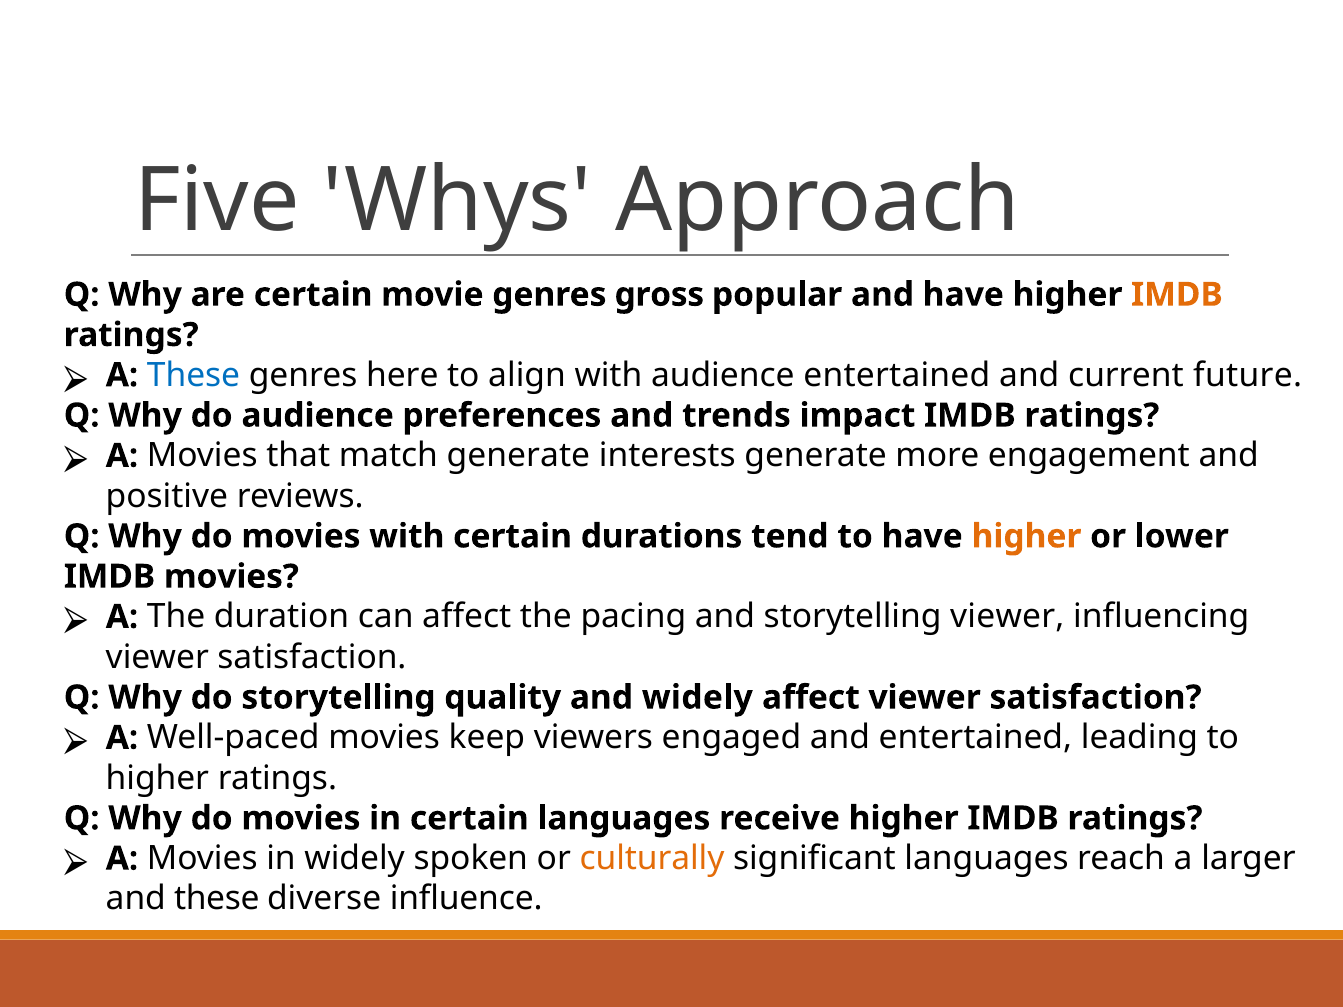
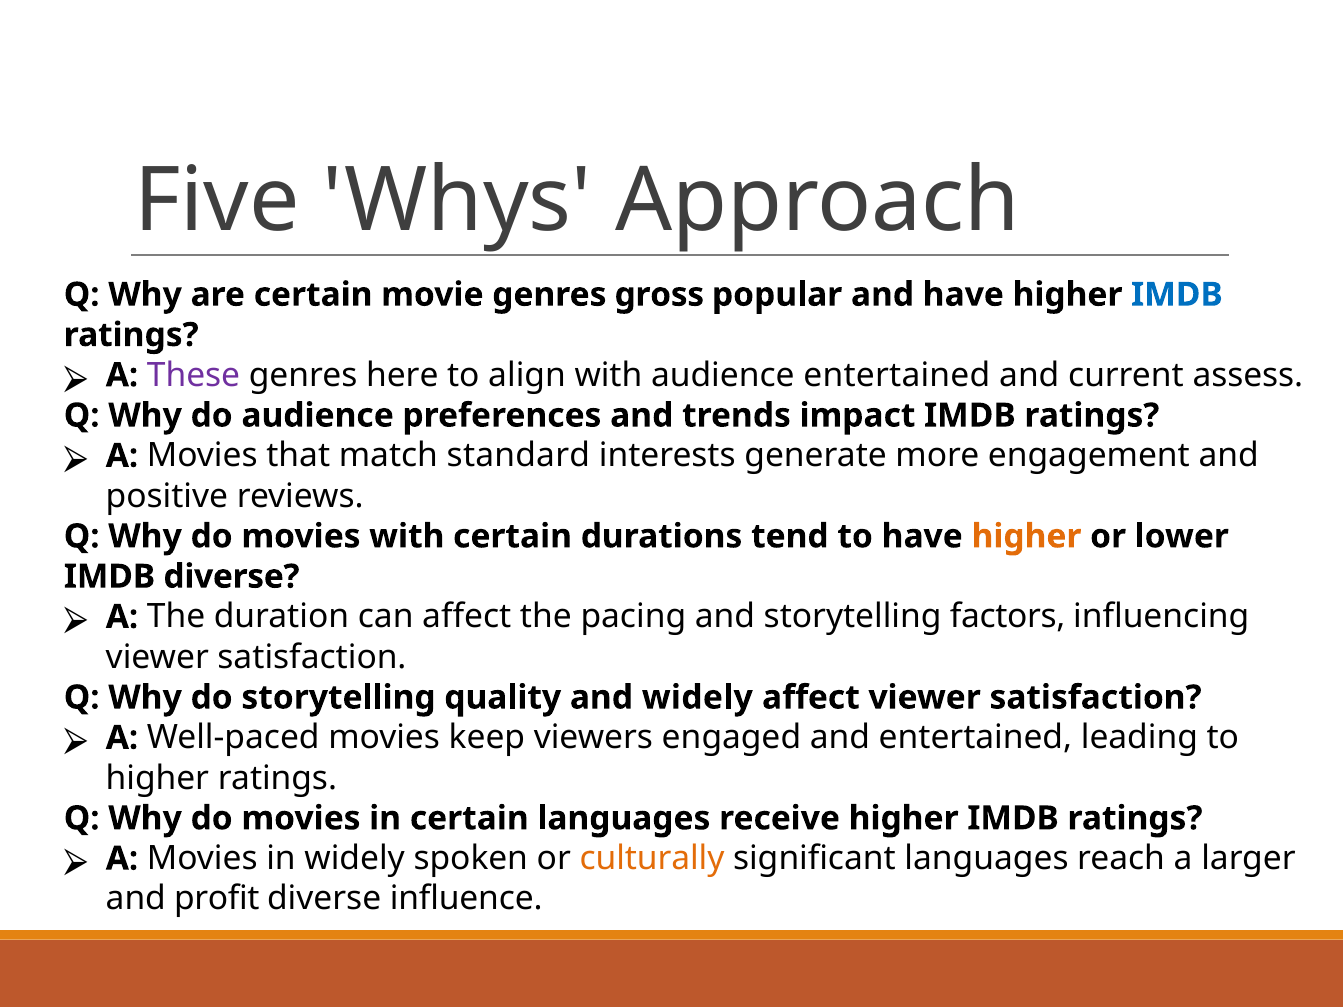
IMDB colour: orange -> blue (1177, 295)
These colour: blue -> purple (194, 375)
future: future -> assess (1248, 375)
match generate: generate -> standard (518, 456)
IMDB movies: movies -> diverse (231, 577)
storytelling viewer: viewer -> factors (1008, 617)
and these: these -> profit (217, 899)
